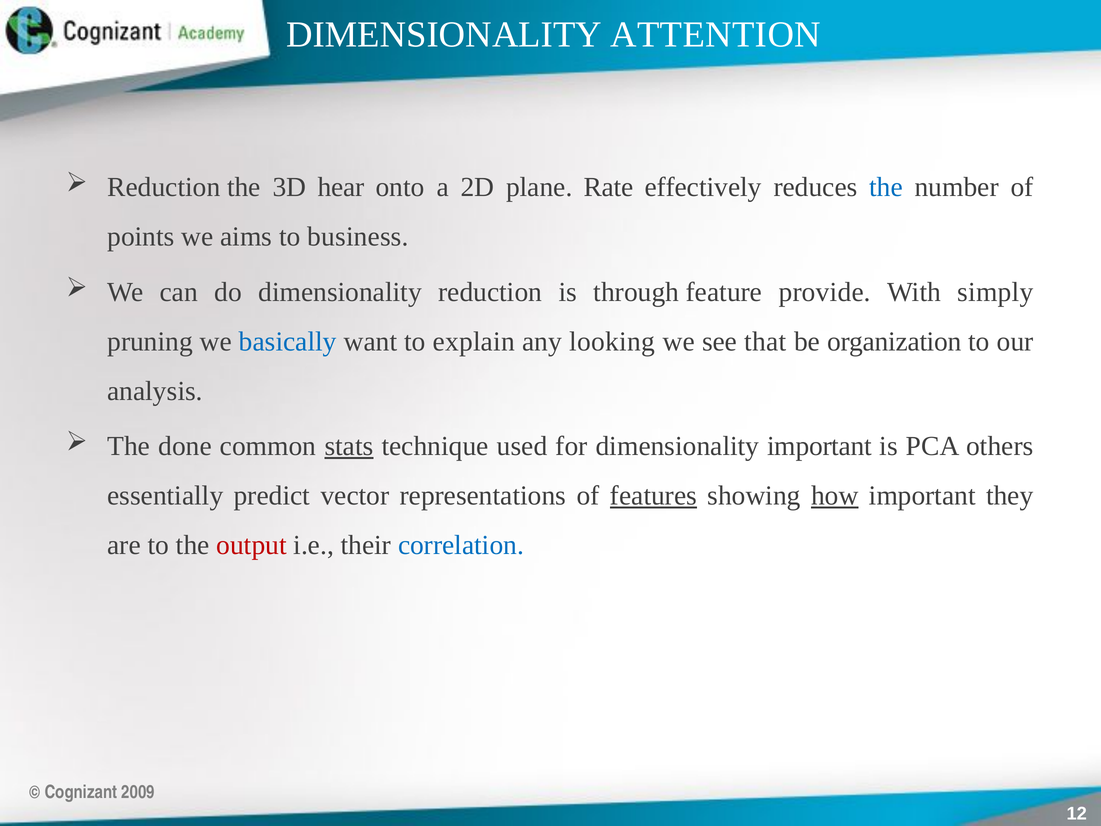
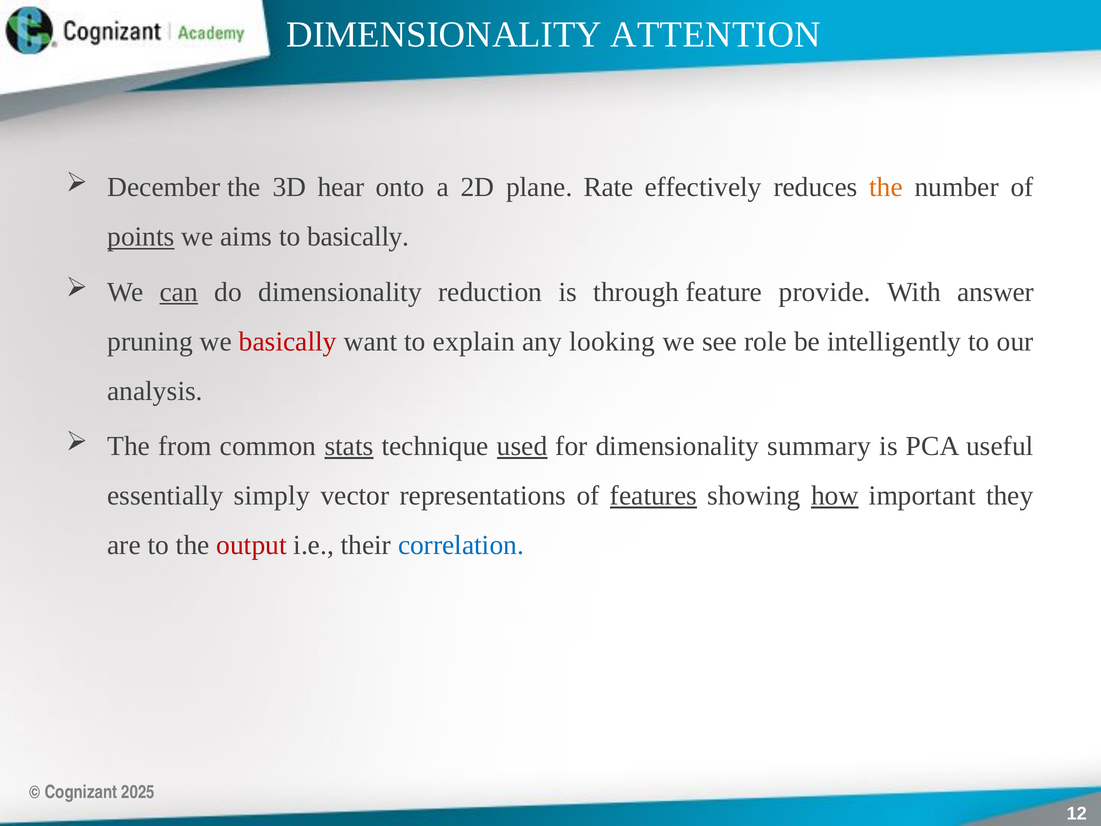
Reduction: Reduction -> December (164, 187)
the colour: blue -> orange (886, 187)
points underline: none -> present (141, 237)
to business: business -> basically (358, 237)
can underline: none -> present (179, 292)
simply: simply -> answer (996, 292)
basically colour: blue -> red (288, 341)
that: that -> role (766, 341)
organization: organization -> intelligently (894, 341)
done: done -> from (185, 446)
used underline: none -> present (522, 446)
dimensionality important: important -> summary (819, 446)
others: others -> useful (1000, 446)
predict: predict -> simply (272, 496)
2009: 2009 -> 2025 (138, 792)
